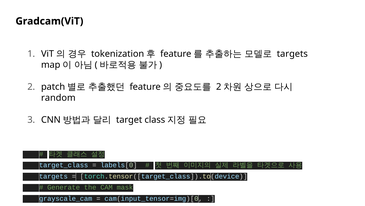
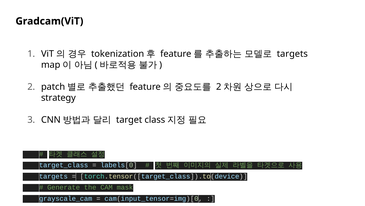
random: random -> strategy (58, 97)
